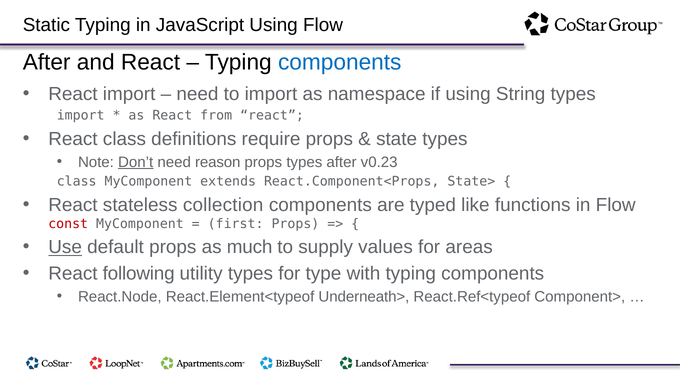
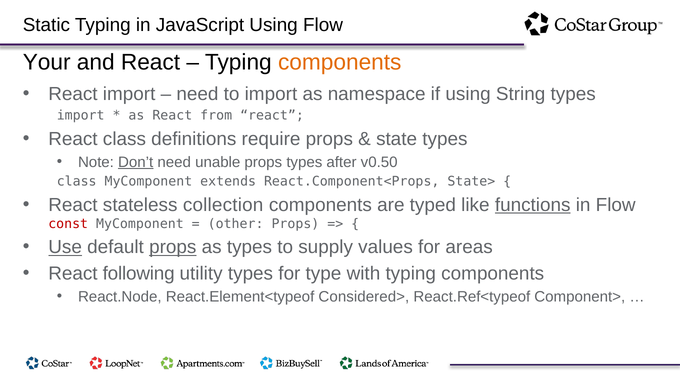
After: After -> Your (47, 62)
components colour: blue -> orange (340, 62)
reason: reason -> unable (218, 162)
v0.23: v0.23 -> v0.50 (379, 162)
functions underline: none -> present (533, 205)
first: first -> other (236, 224)
props underline: none -> present (173, 248)
as much: much -> types (249, 248)
Underneath>: Underneath> -> Considered> (364, 297)
